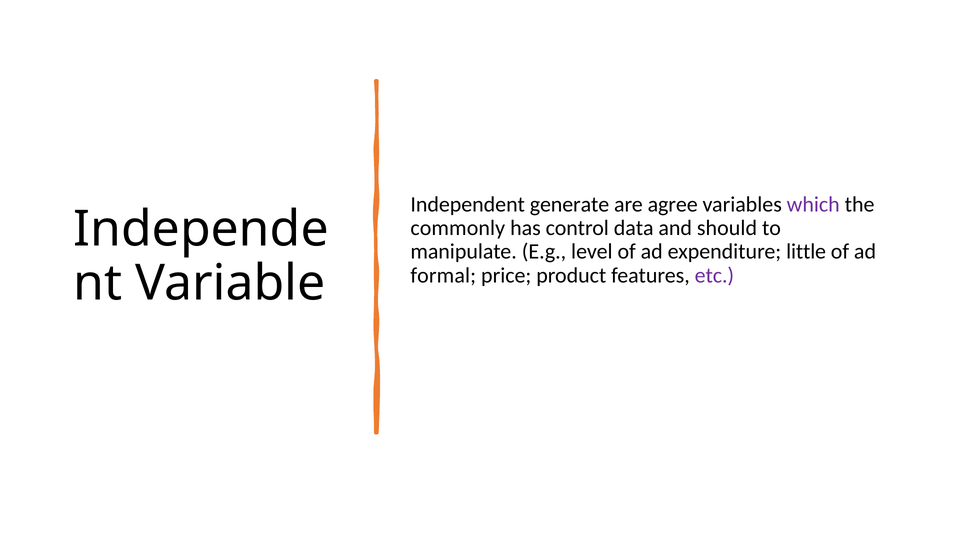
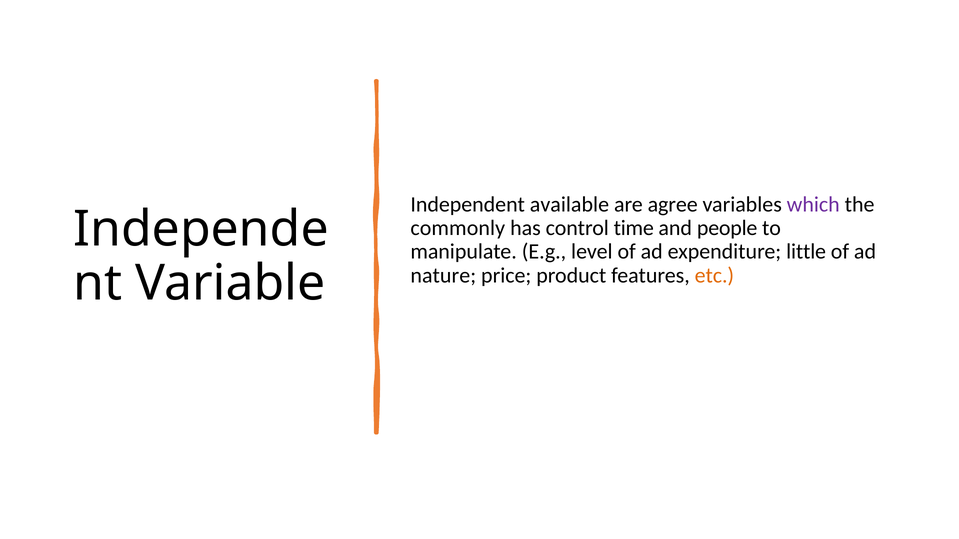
generate: generate -> available (569, 205)
data: data -> time (634, 228)
should: should -> people (727, 228)
formal: formal -> nature (443, 276)
etc colour: purple -> orange (714, 276)
